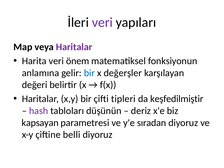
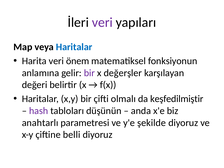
Haritalar colour: purple -> blue (74, 47)
bir colour: blue -> purple (89, 73)
tipleri: tipleri -> olmalı (123, 99)
deriz: deriz -> anda (141, 111)
kapsayan: kapsayan -> anahtarlı (40, 123)
sıradan: sıradan -> şekilde (152, 123)
